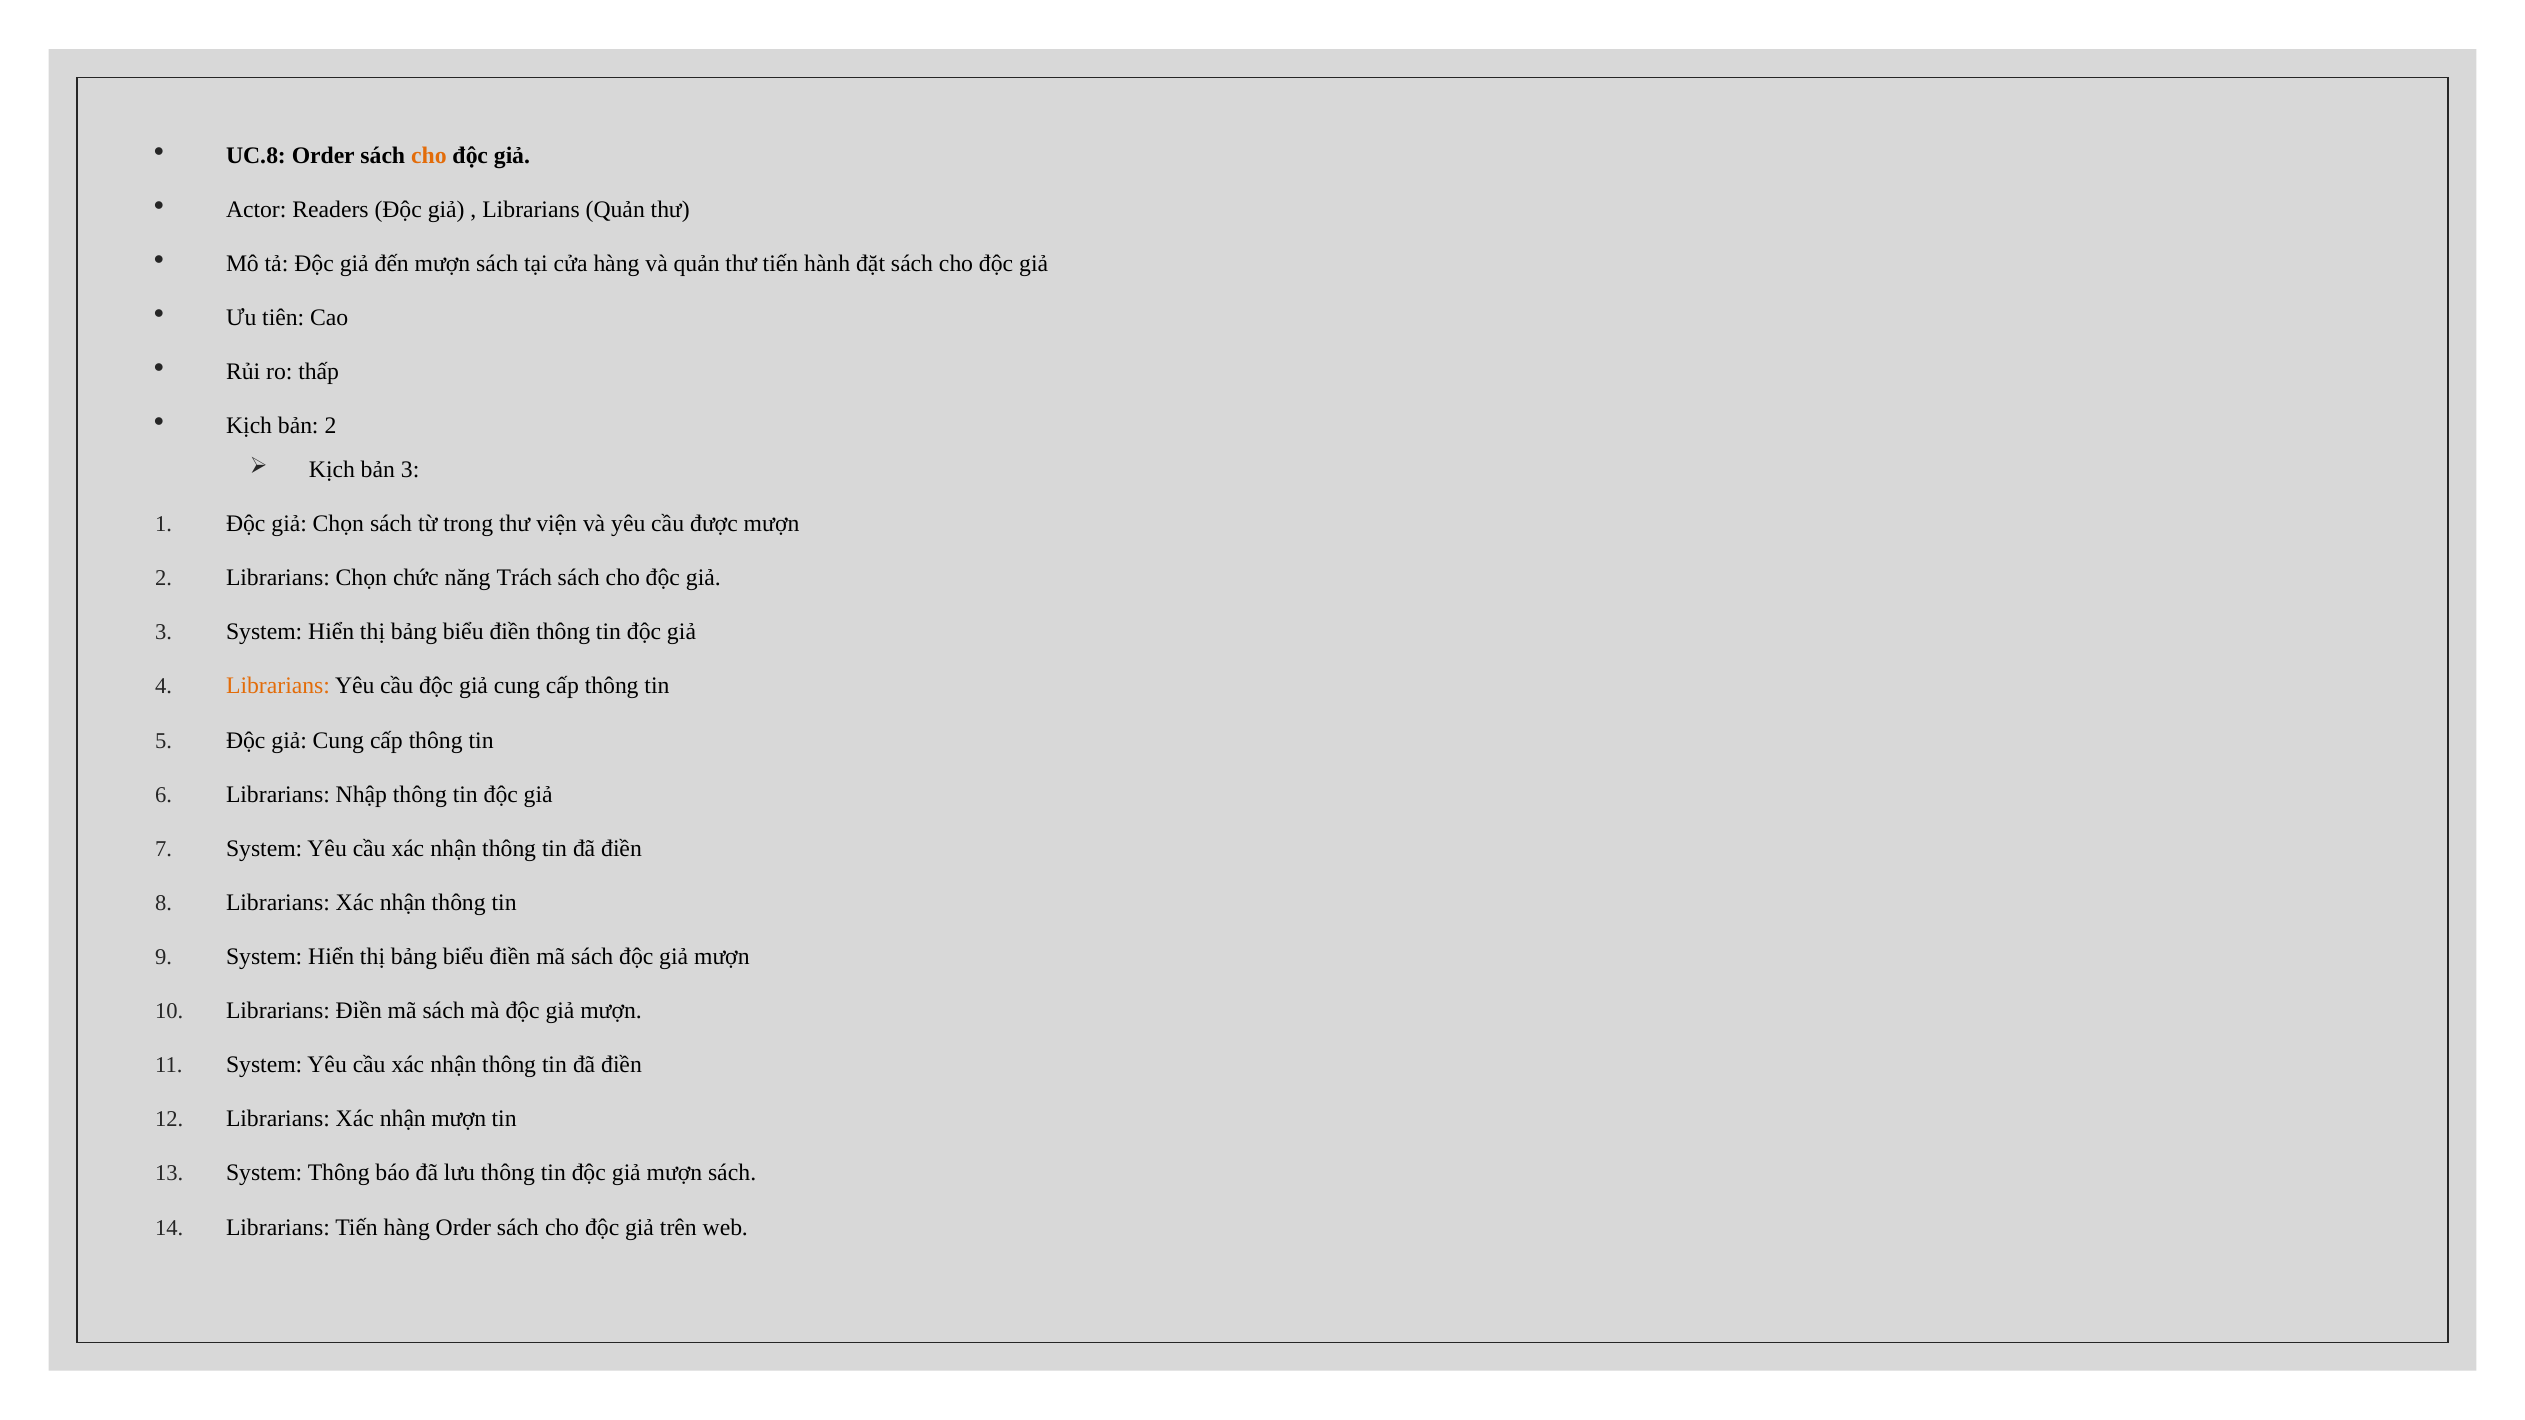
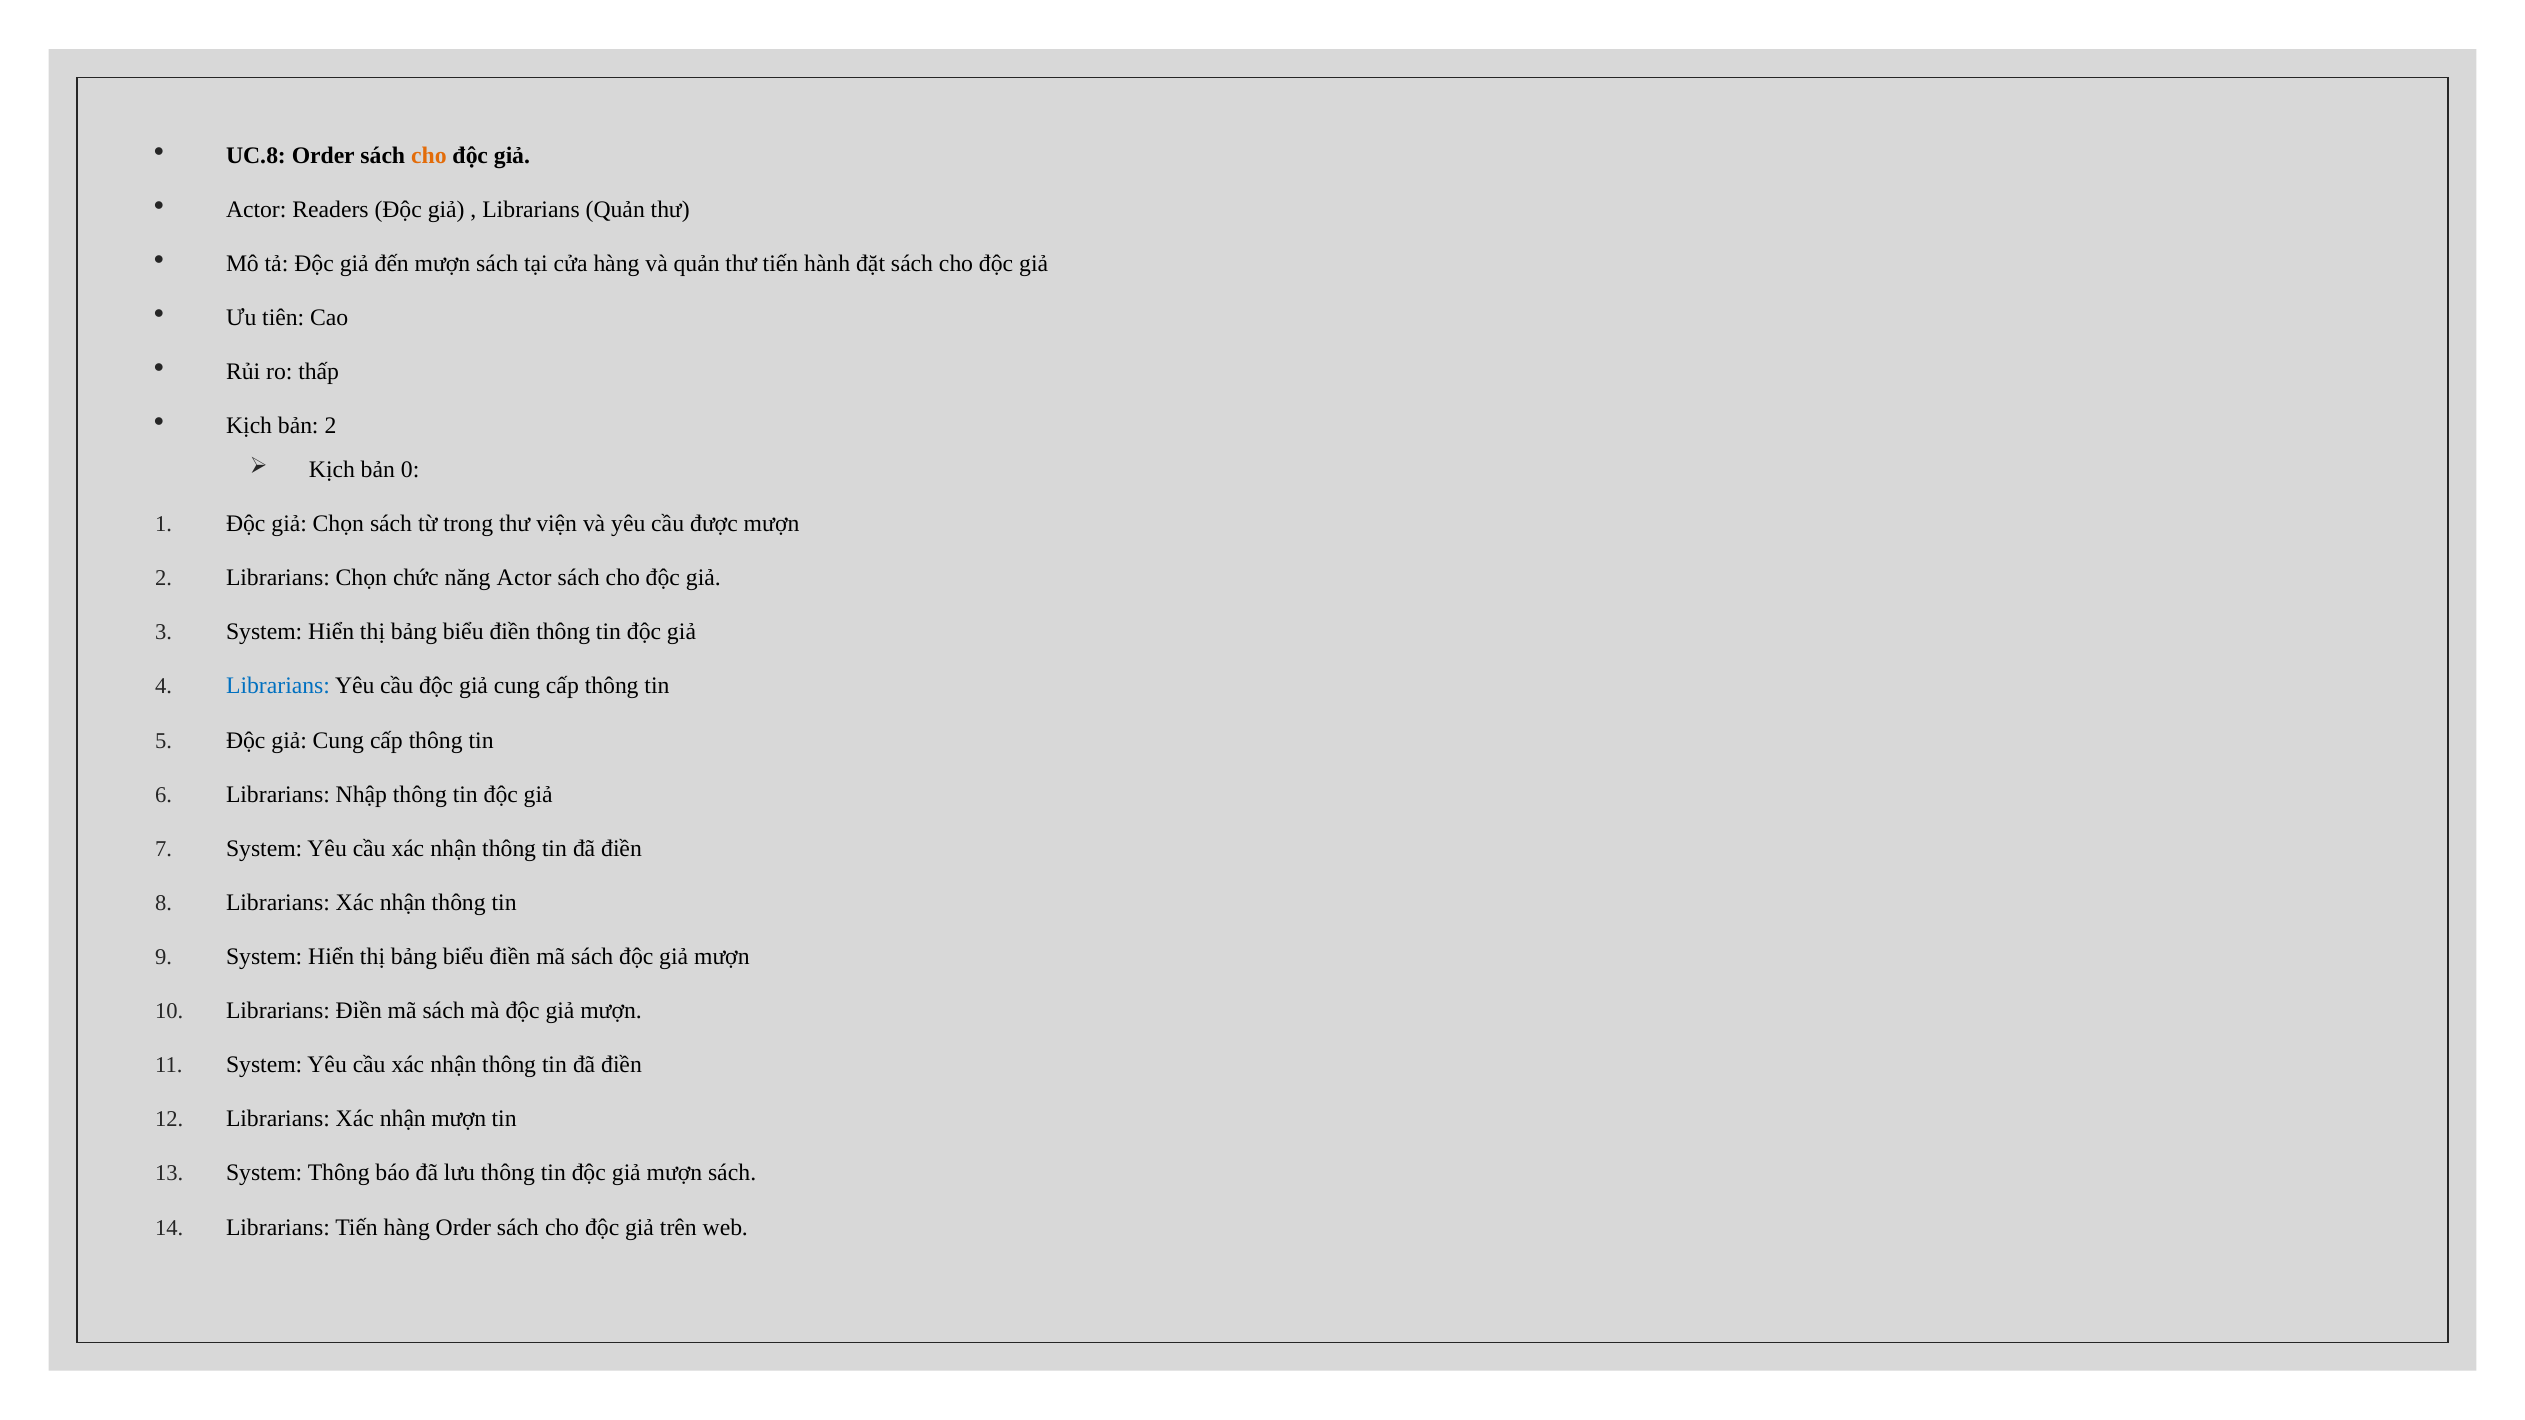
bản 3: 3 -> 0 (410, 470)
năng Trách: Trách -> Actor (524, 578)
Librarians colour: orange -> blue (278, 686)
